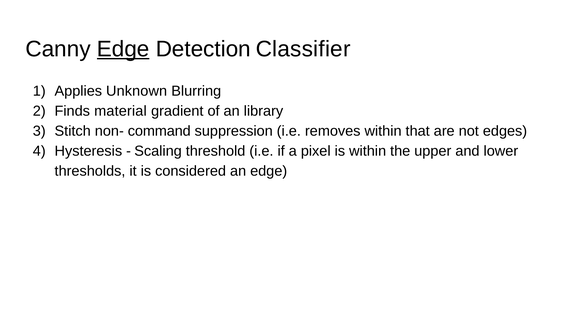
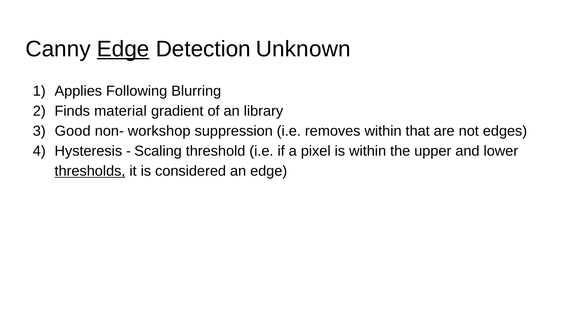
Classifier: Classifier -> Unknown (303, 49)
Unknown: Unknown -> Following (137, 91)
Stitch: Stitch -> Good (73, 131)
command: command -> workshop (159, 131)
thresholds underline: none -> present (90, 171)
